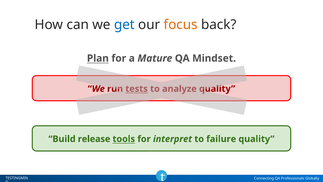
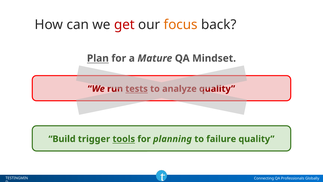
get colour: blue -> red (124, 25)
release: release -> trigger (94, 139)
interpret: interpret -> planning (172, 139)
